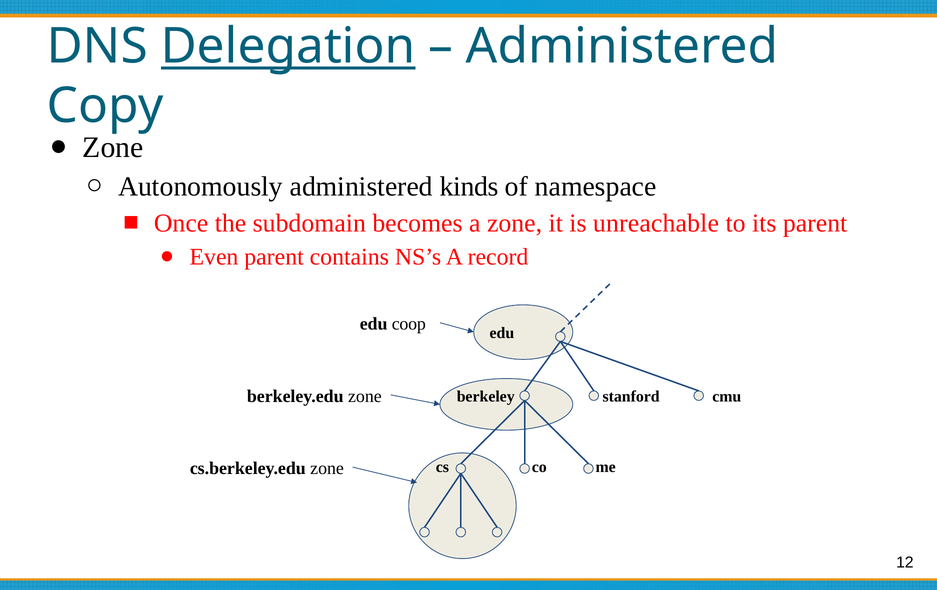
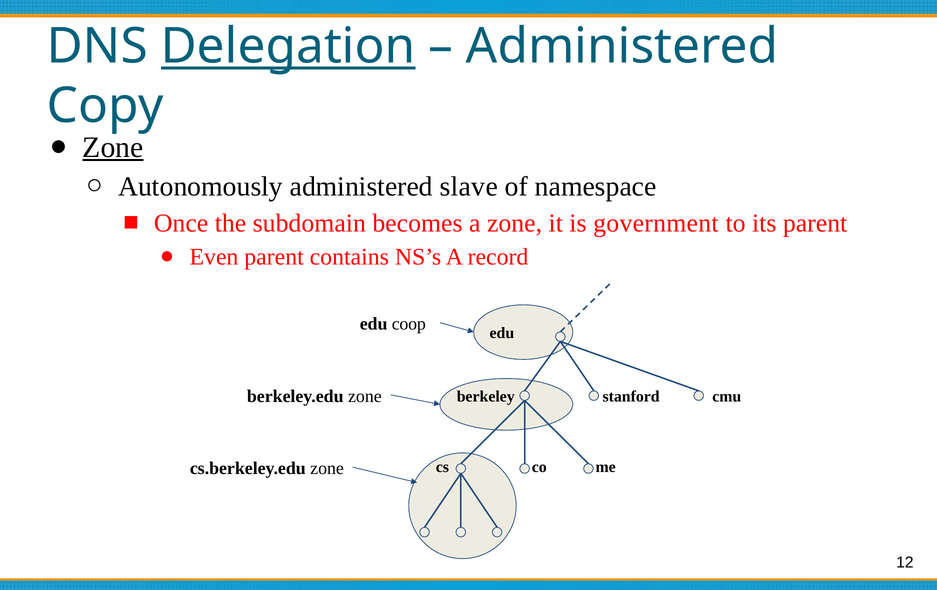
Zone underline: none -> present (113, 147)
kinds: kinds -> slave (469, 187)
unreachable: unreachable -> government (656, 223)
